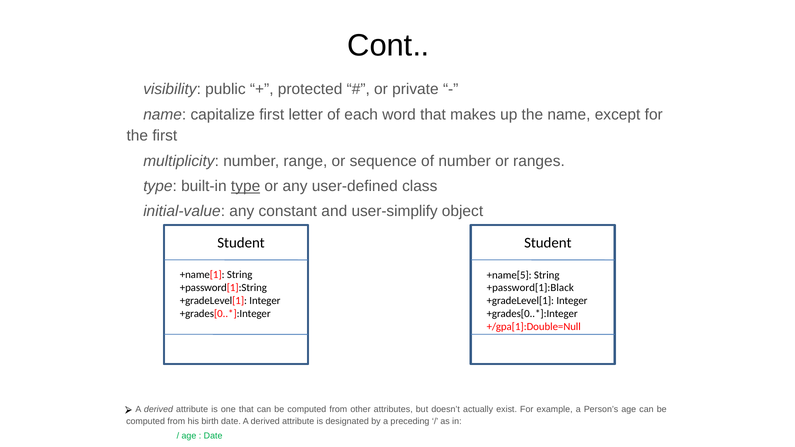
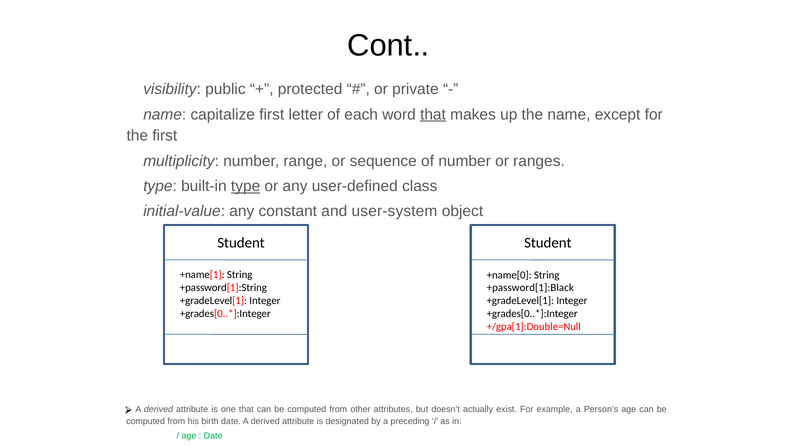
that underline: none -> present (433, 115)
user-simplify: user-simplify -> user-system (394, 211)
+name[5: +name[5 -> +name[0 (509, 275)
